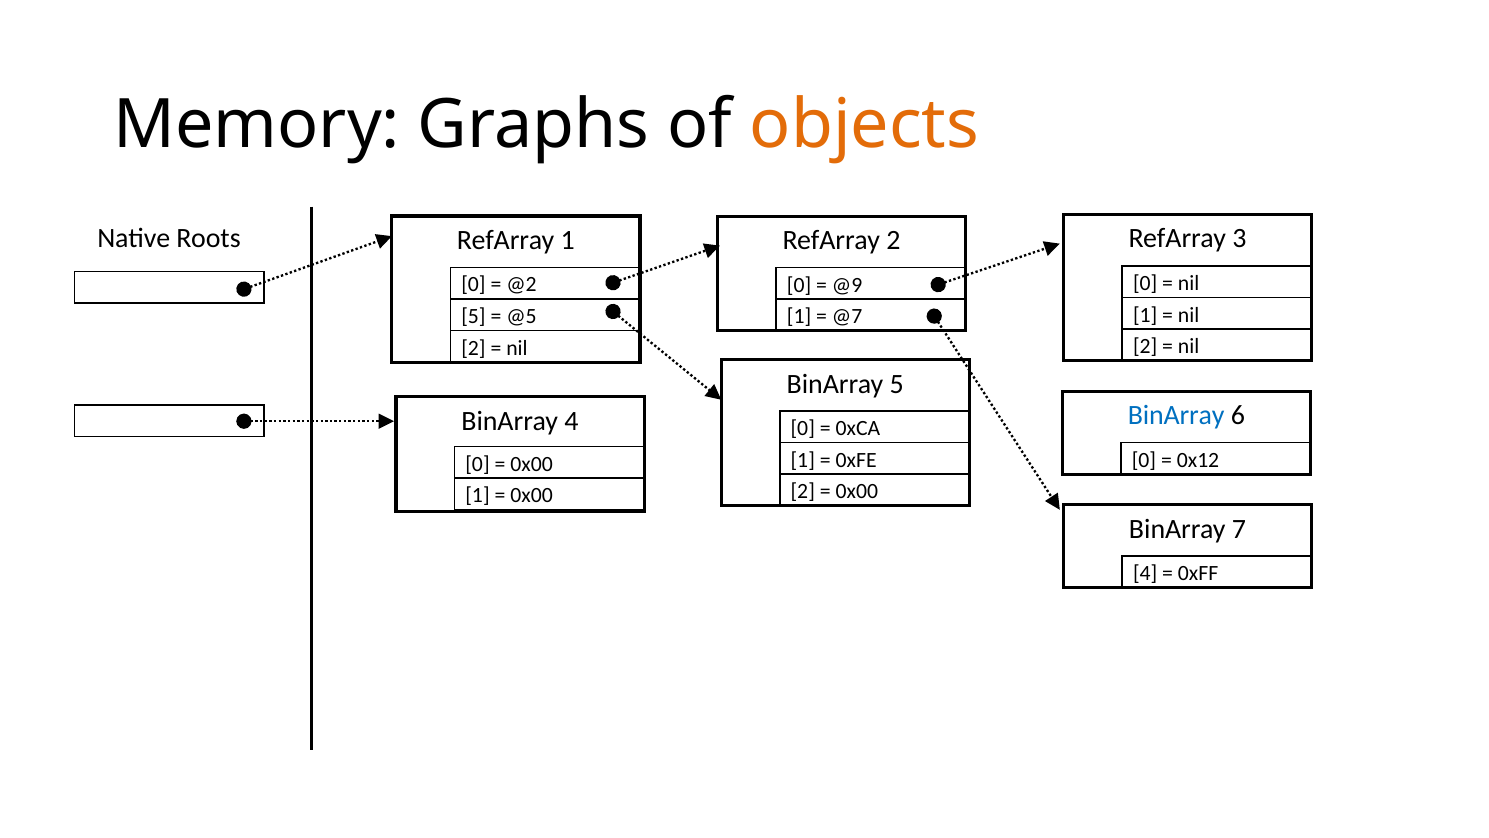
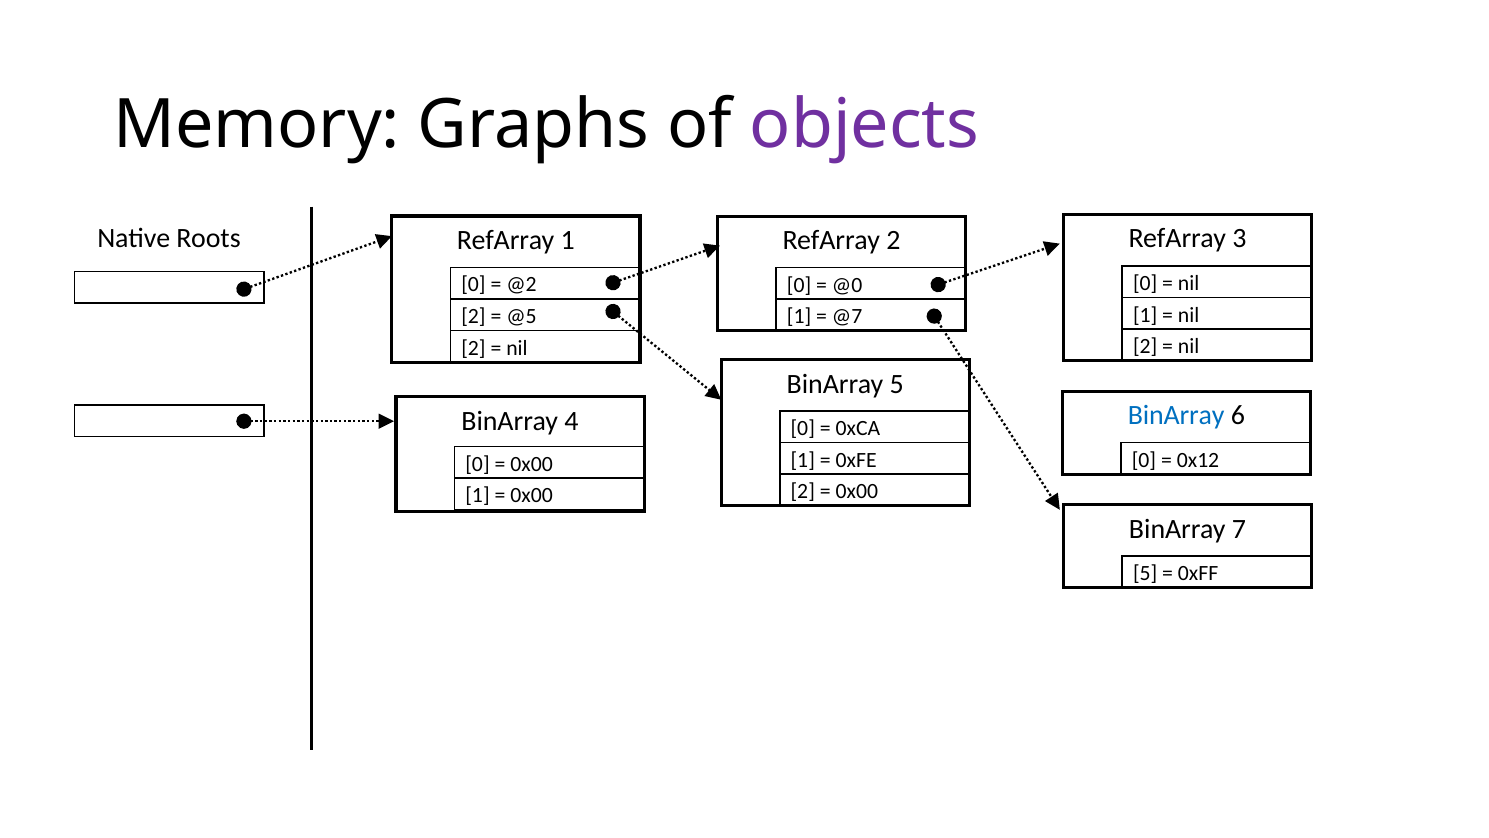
objects colour: orange -> purple (864, 125)
@9: @9 -> @0 (847, 285)
5: 5 -> 2 (473, 316)
4: 4 -> 5 (1145, 573)
